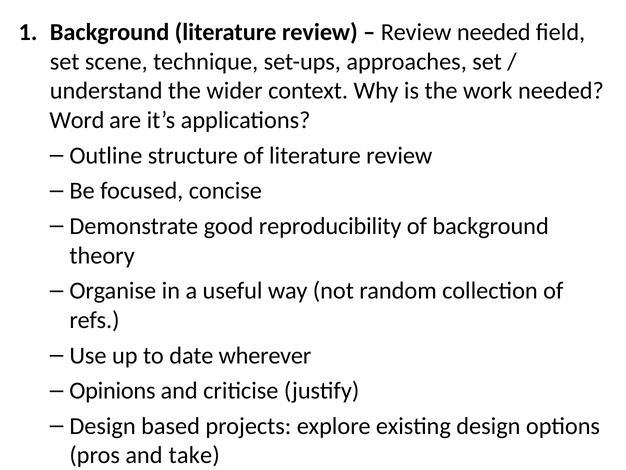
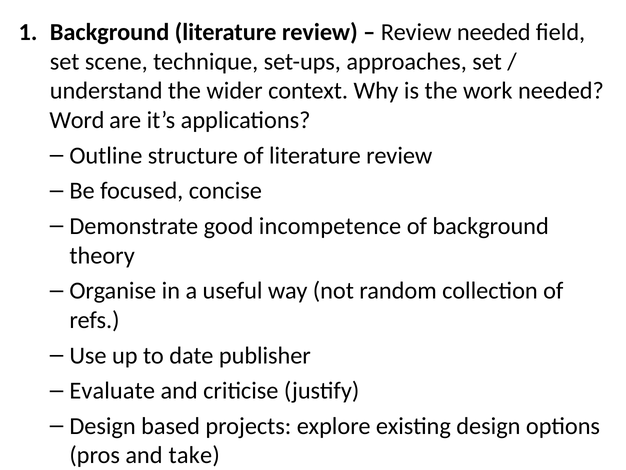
reproducibility: reproducibility -> incompetence (330, 226)
wherever: wherever -> publisher (265, 355)
Opinions: Opinions -> Evaluate (112, 390)
